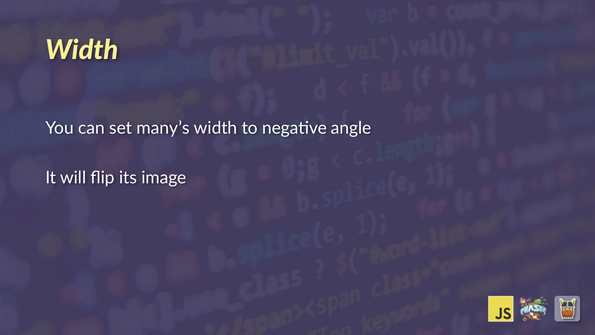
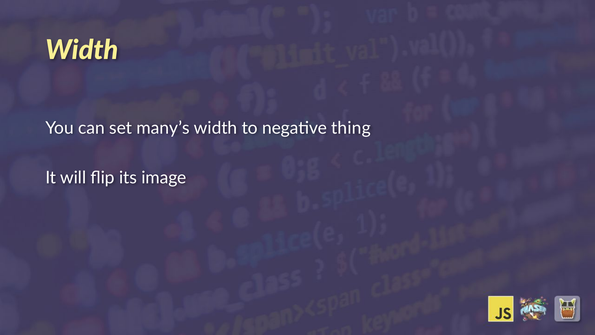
angle: angle -> thing (351, 128)
